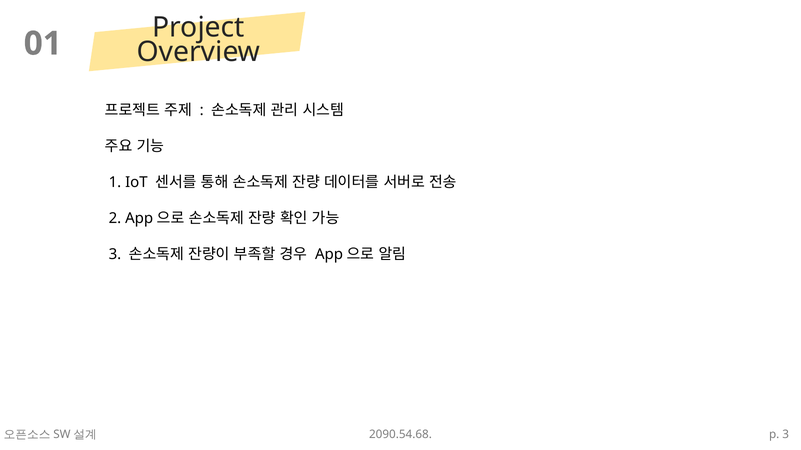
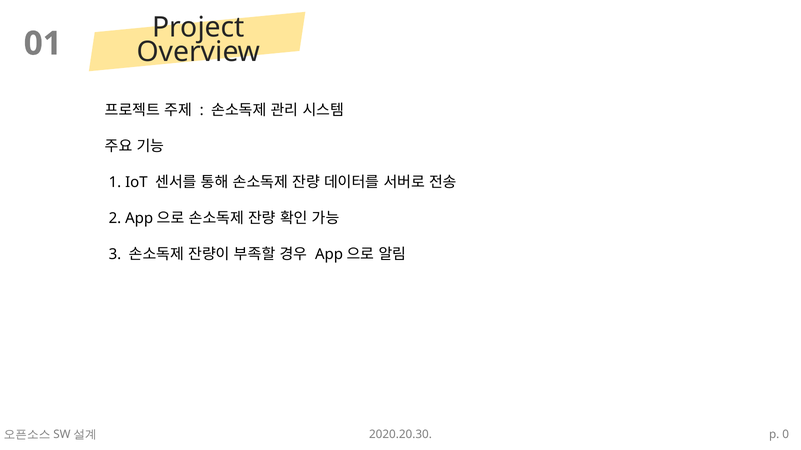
2090.54.68: 2090.54.68 -> 2020.20.30 (400, 435)
p 3: 3 -> 0 (786, 435)
